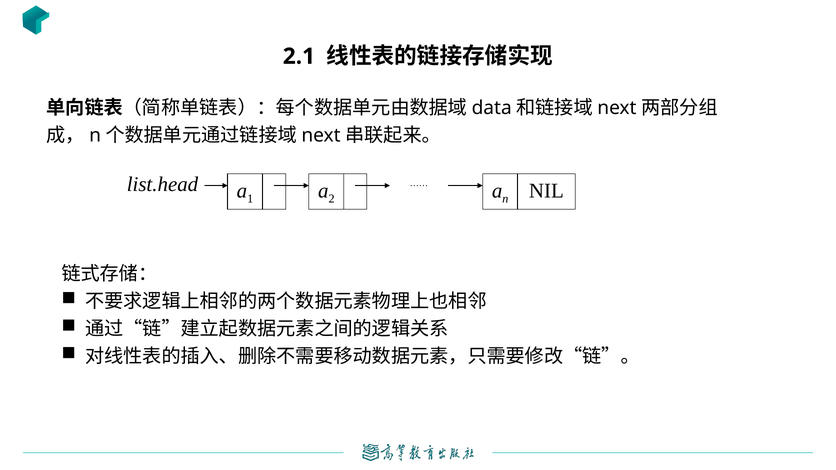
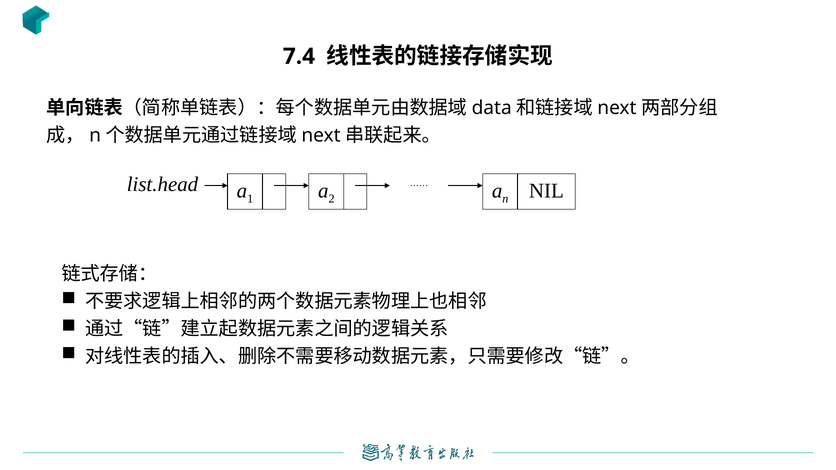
2.1: 2.1 -> 7.4 (299, 56)
